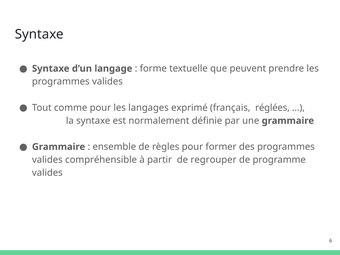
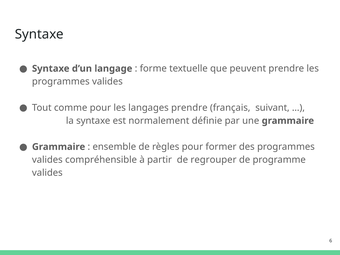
langages exprimé: exprimé -> prendre (189, 108)
réglées: réglées -> suivant (272, 108)
